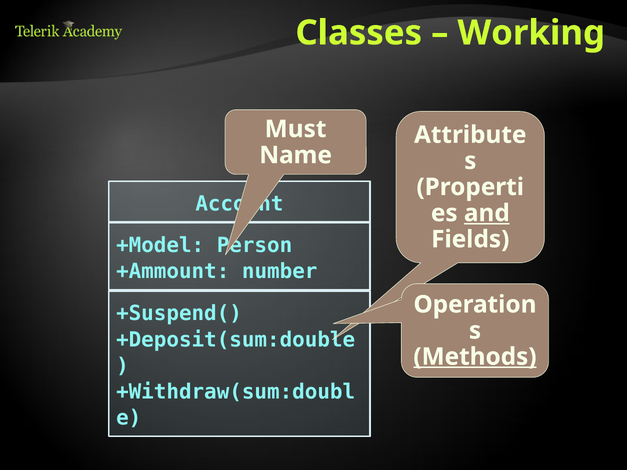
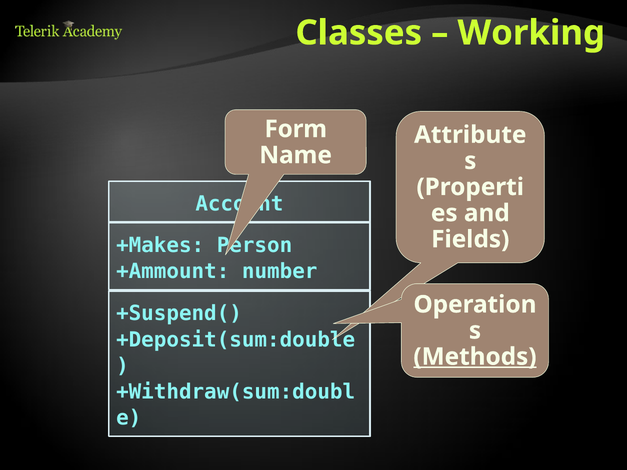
Must: Must -> Form (296, 129)
and underline: present -> none (487, 213)
+Model: +Model -> +Makes (160, 245)
